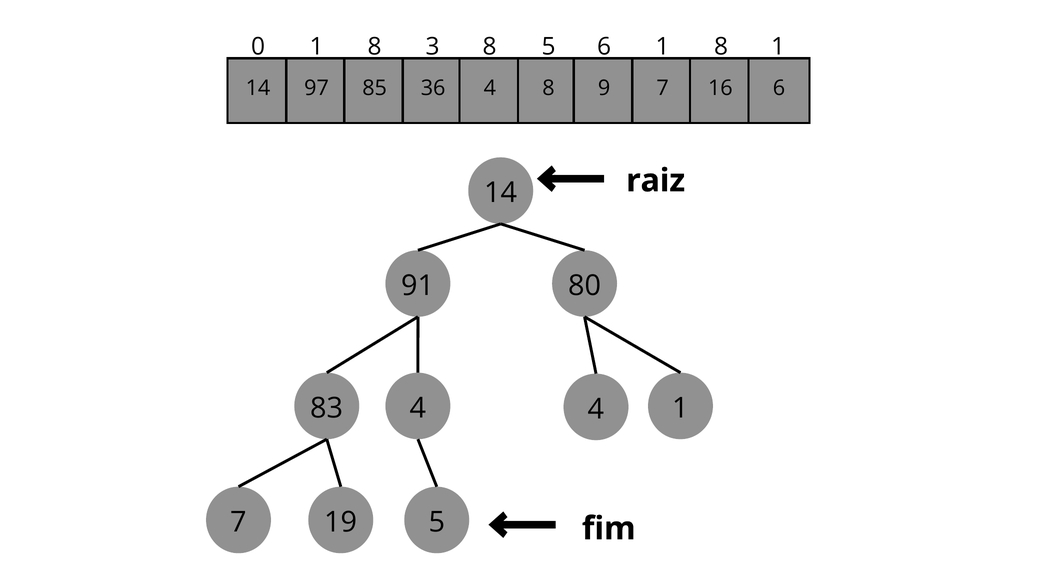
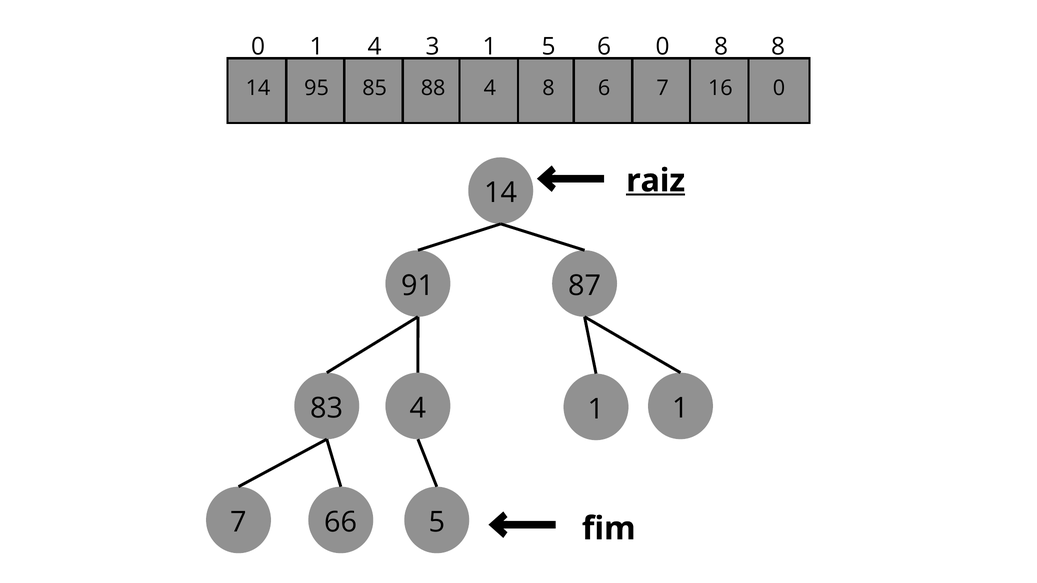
0 1 8: 8 -> 4 (375, 47)
3 8: 8 -> 1 (490, 47)
6 1: 1 -> 0 (663, 47)
8 1: 1 -> 8 (778, 47)
97: 97 -> 95 (317, 88)
36: 36 -> 88 (433, 88)
8 9: 9 -> 6 (604, 88)
16 6: 6 -> 0 (779, 88)
raiz underline: none -> present (656, 181)
80: 80 -> 87 (585, 286)
4 4: 4 -> 1 (596, 409)
19: 19 -> 66 (341, 522)
